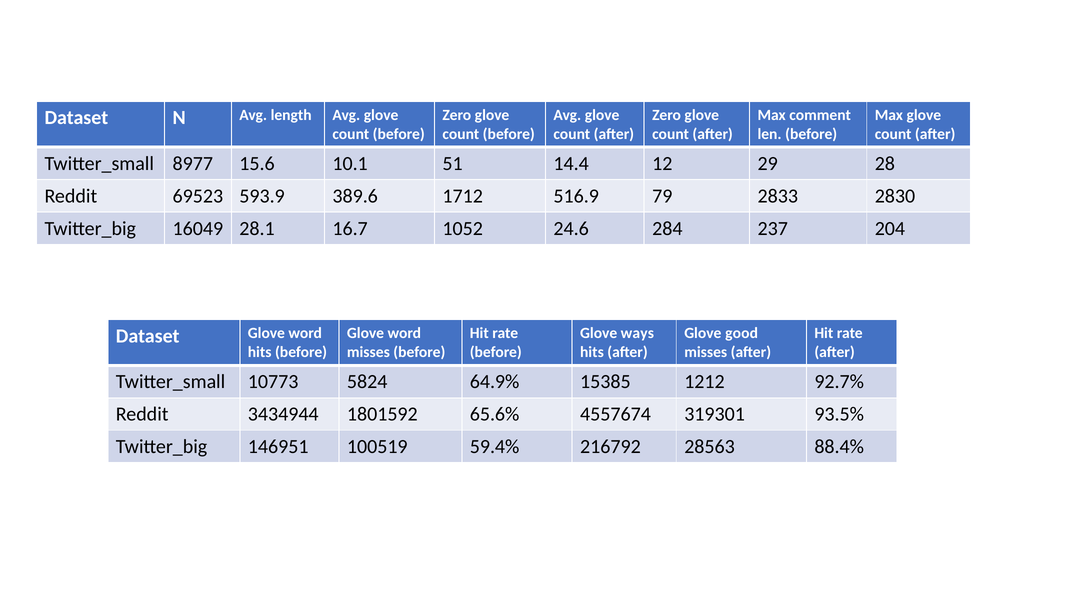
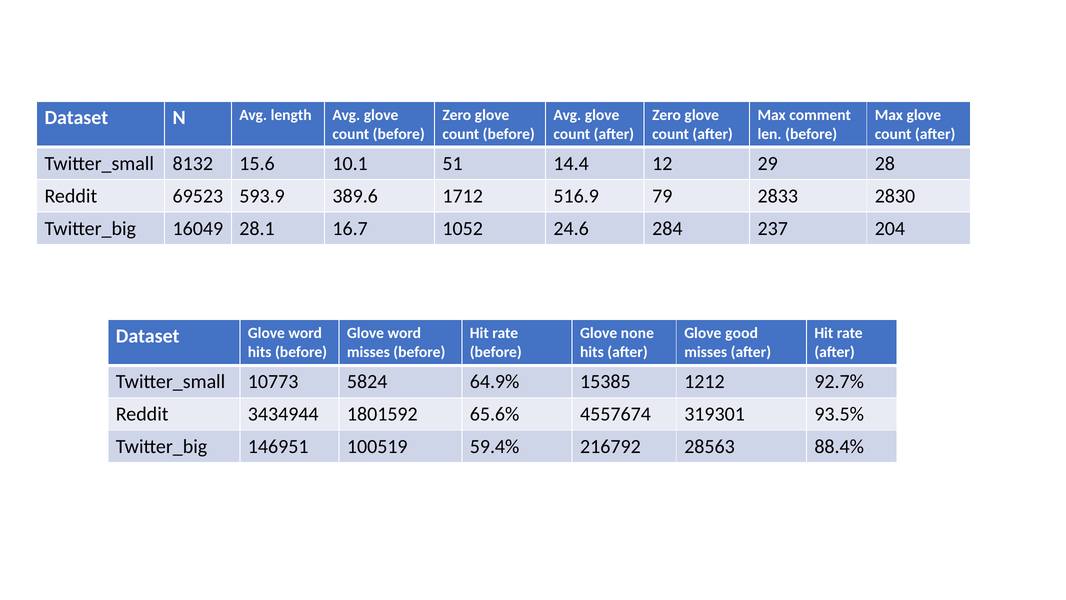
8977: 8977 -> 8132 (193, 164)
ways: ways -> none (637, 333)
